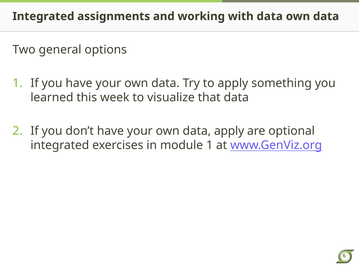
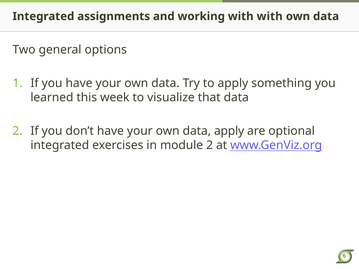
with data: data -> with (270, 16)
module 1: 1 -> 2 (210, 145)
